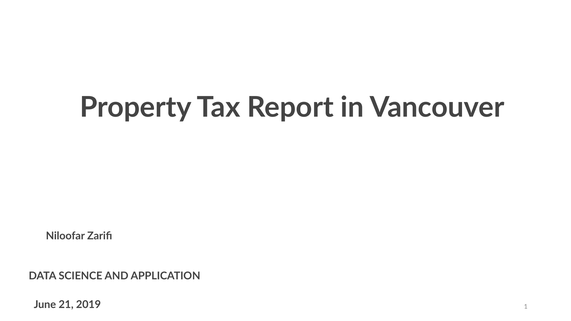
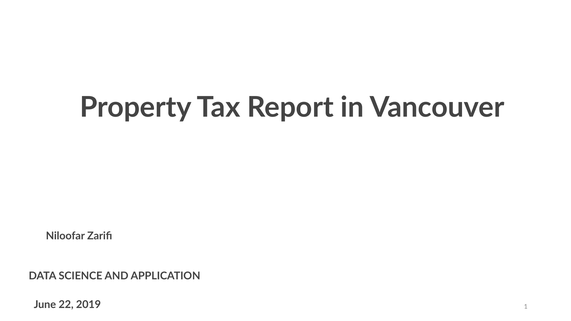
21: 21 -> 22 (66, 305)
